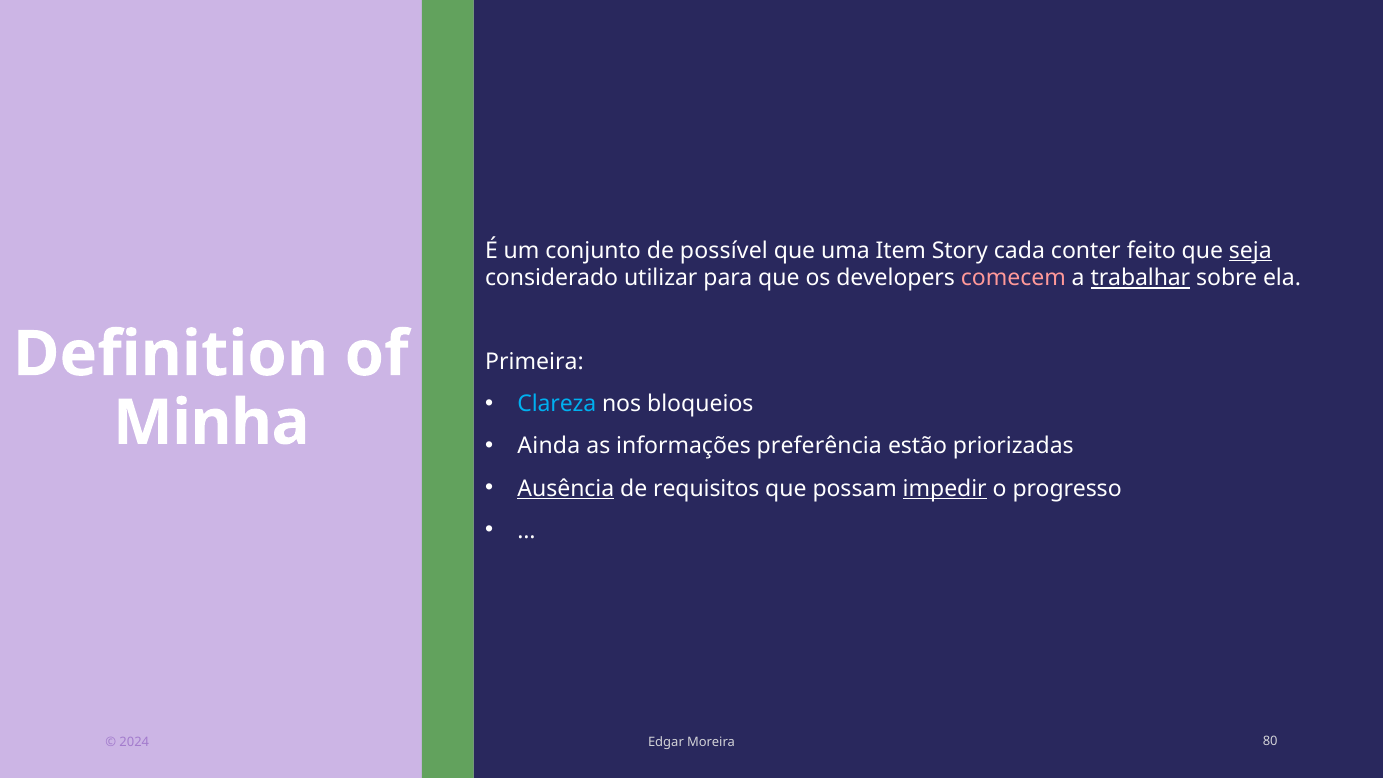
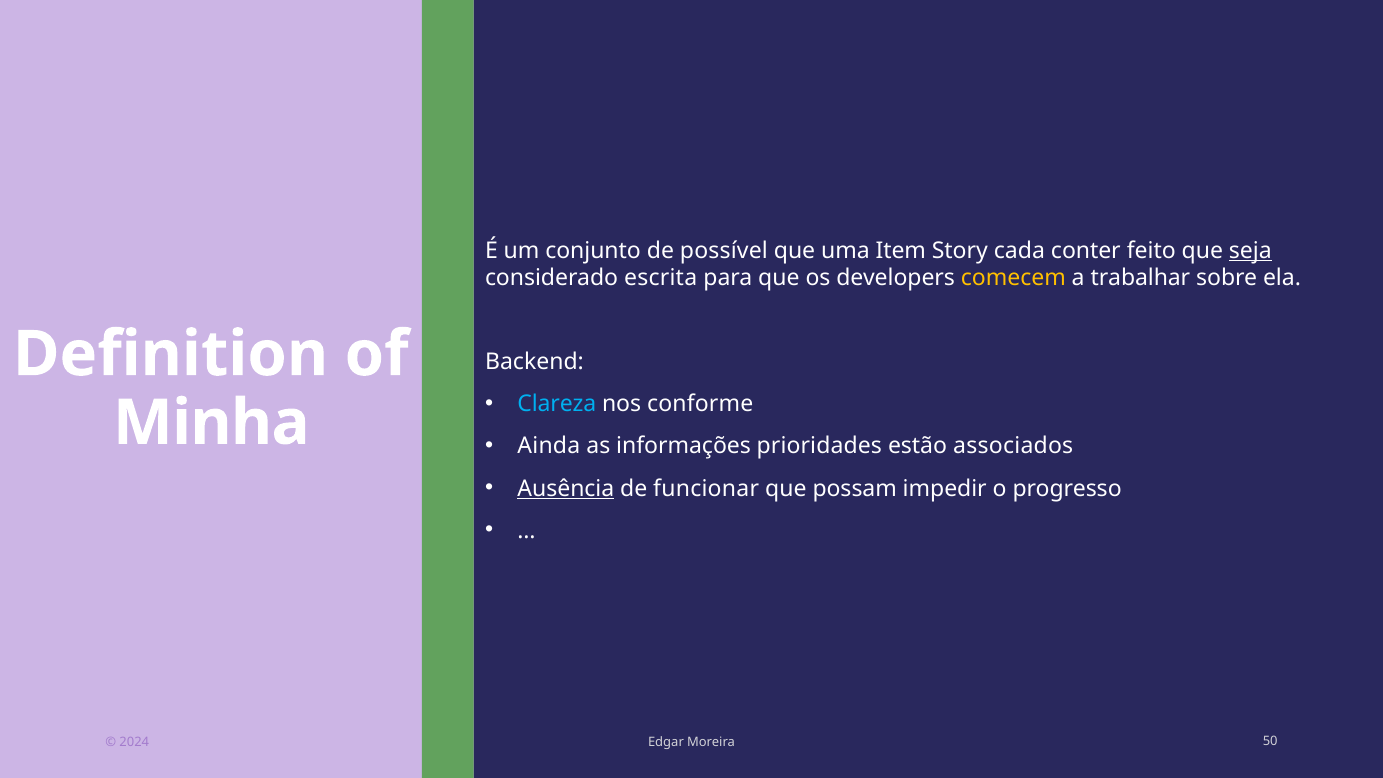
utilizar: utilizar -> escrita (661, 278)
comecem colour: pink -> yellow (1013, 278)
trabalhar underline: present -> none (1140, 278)
Primeira: Primeira -> Backend (534, 362)
bloqueios: bloqueios -> conforme (700, 404)
preferência: preferência -> prioridades (819, 446)
priorizadas: priorizadas -> associados (1013, 446)
requisitos: requisitos -> funcionar (706, 488)
impedir underline: present -> none (945, 488)
80: 80 -> 50 (1270, 742)
